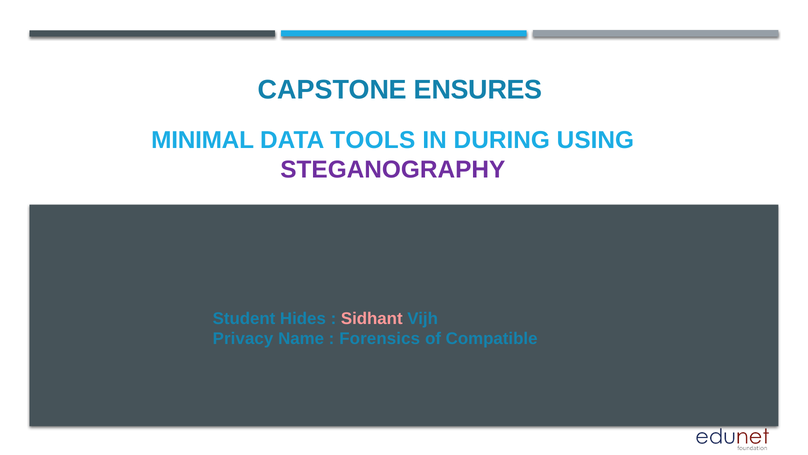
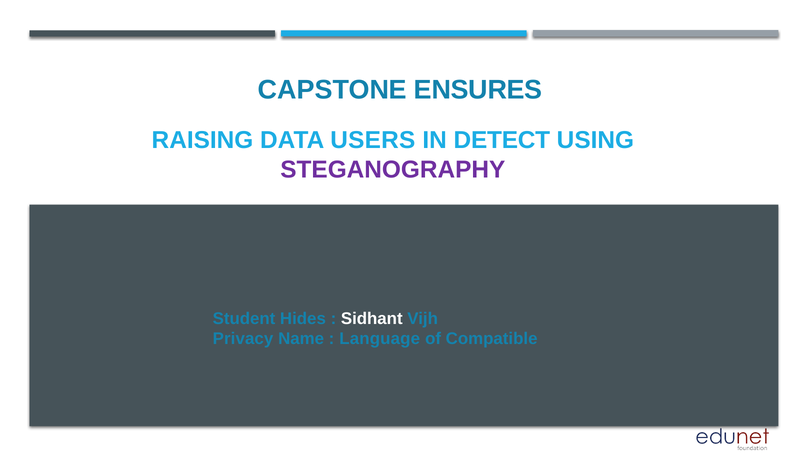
MINIMAL: MINIMAL -> RAISING (202, 140)
TOOLS: TOOLS -> USERS (373, 140)
DURING: DURING -> DETECT (502, 140)
Sidhant colour: pink -> white (372, 318)
Forensics: Forensics -> Language (380, 338)
